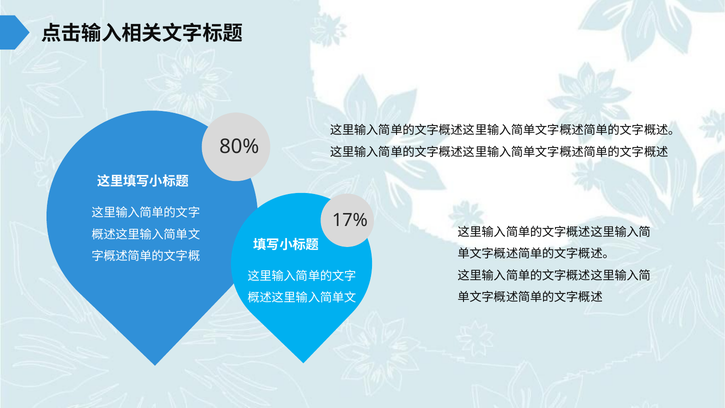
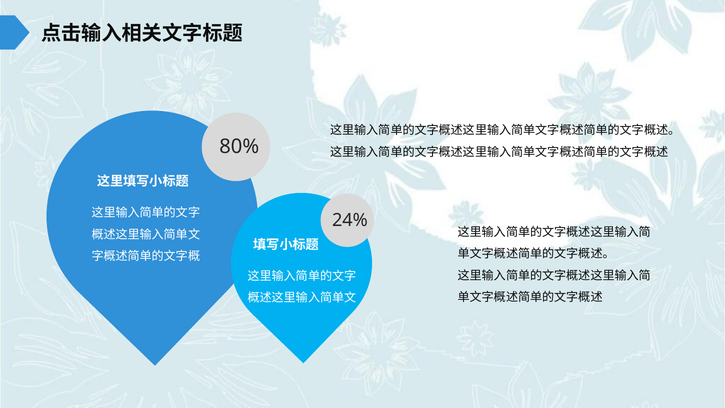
17%: 17% -> 24% (350, 220)
